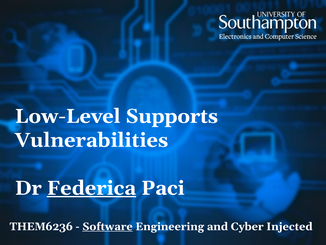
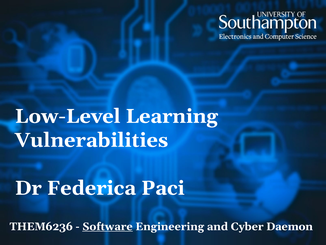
Supports: Supports -> Learning (172, 116)
Federica underline: present -> none (91, 188)
Injected: Injected -> Daemon (290, 226)
